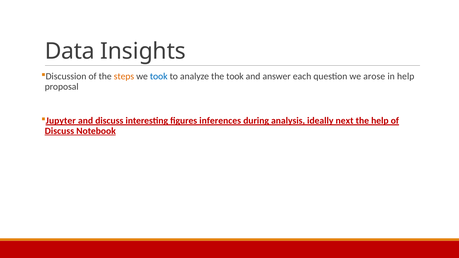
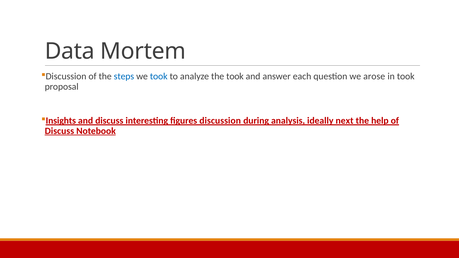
Insights: Insights -> Mortem (143, 51)
steps colour: orange -> blue (124, 76)
in help: help -> took (406, 76)
Jupyter: Jupyter -> Insights (61, 121)
figures inferences: inferences -> discussion (220, 121)
